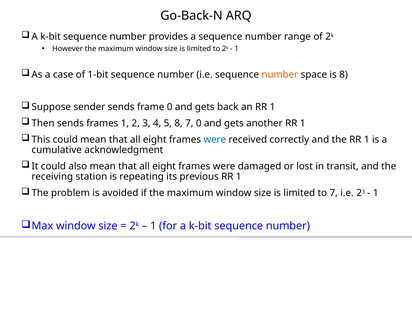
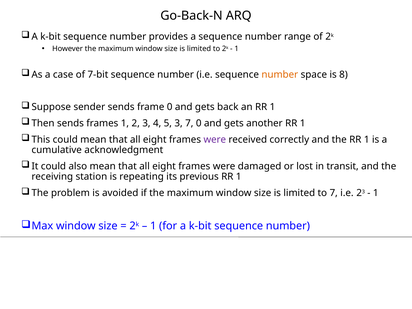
1-bit: 1-bit -> 7-bit (98, 75)
5 8: 8 -> 3 (179, 123)
were colour: blue -> purple (215, 139)
